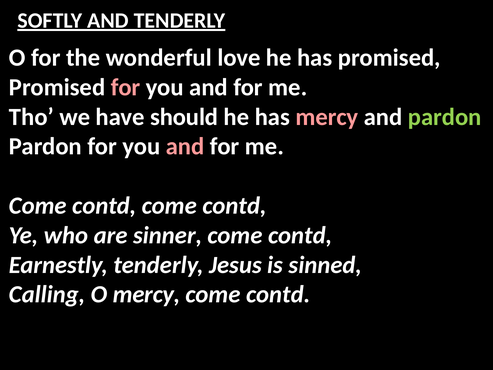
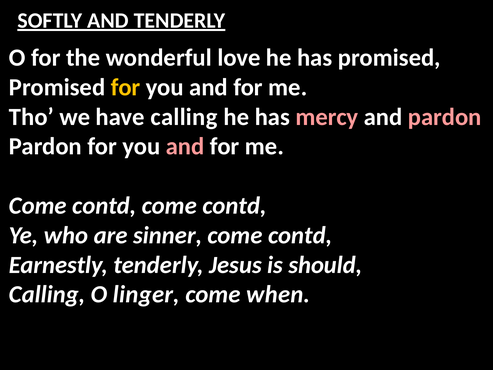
for colour: pink -> yellow (126, 87)
have should: should -> calling (184, 117)
pardon colour: light green -> pink (445, 117)
sinned: sinned -> should (325, 265)
O mercy: mercy -> linger (146, 294)
contd: contd -> when (278, 294)
